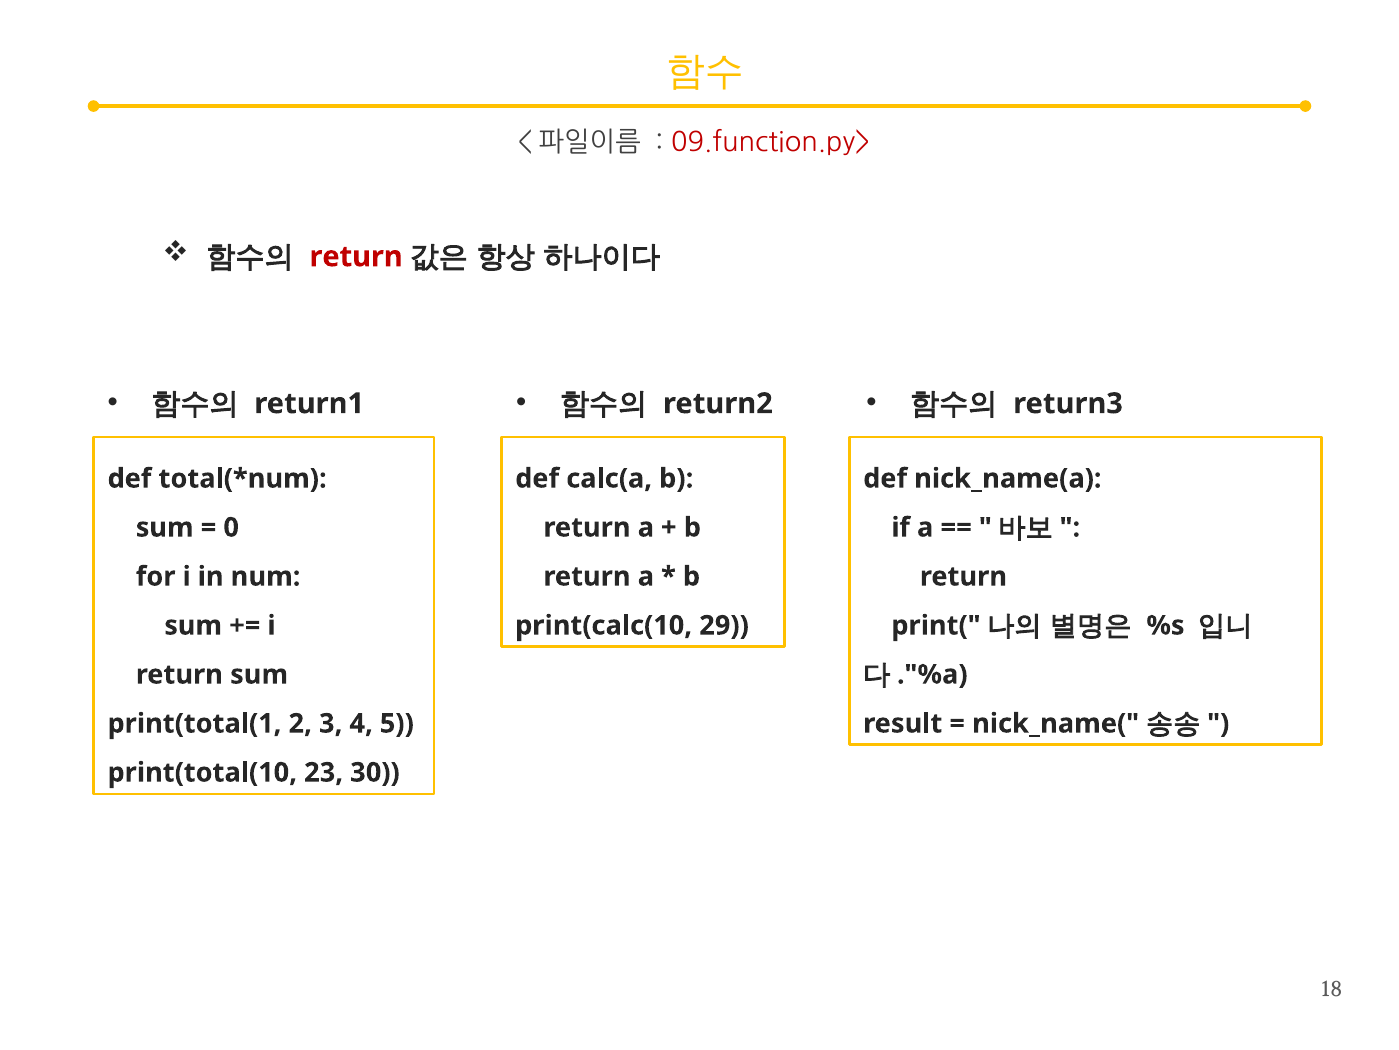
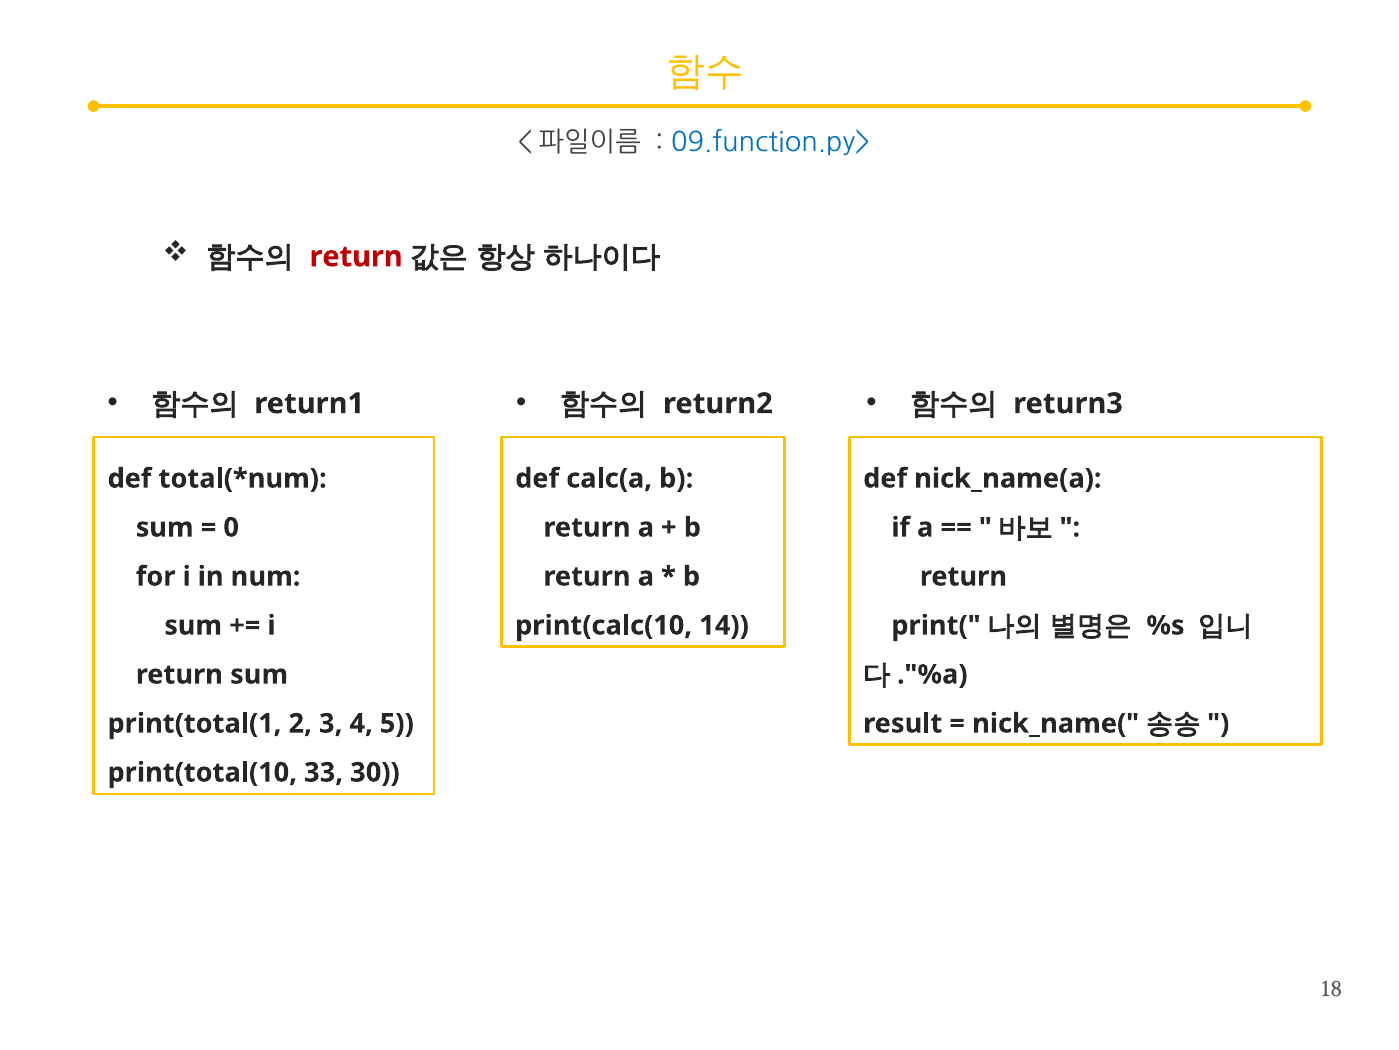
09.function.py> colour: red -> blue (771, 142)
29: 29 -> 14 (724, 625)
23: 23 -> 33 (324, 772)
